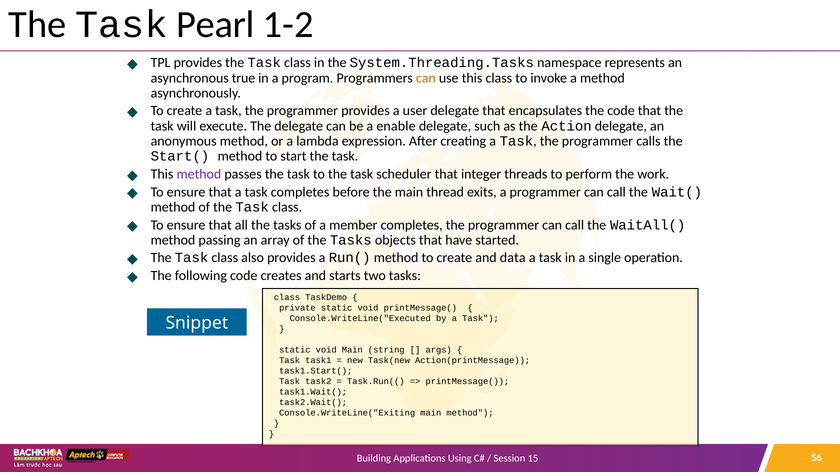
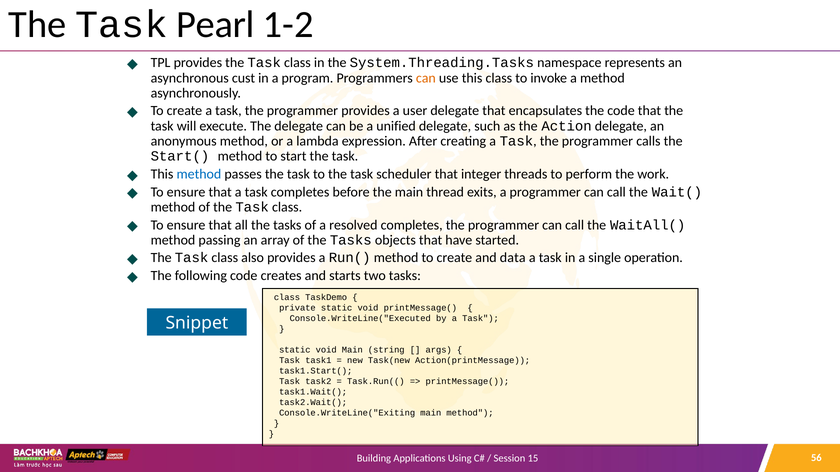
true: true -> cust (244, 78)
enable: enable -> unified (396, 126)
method colour: purple -> blue (199, 174)
member: member -> resolved (353, 225)
